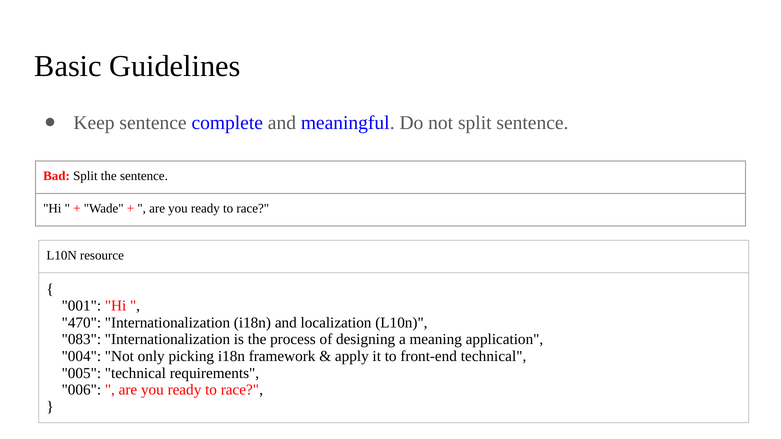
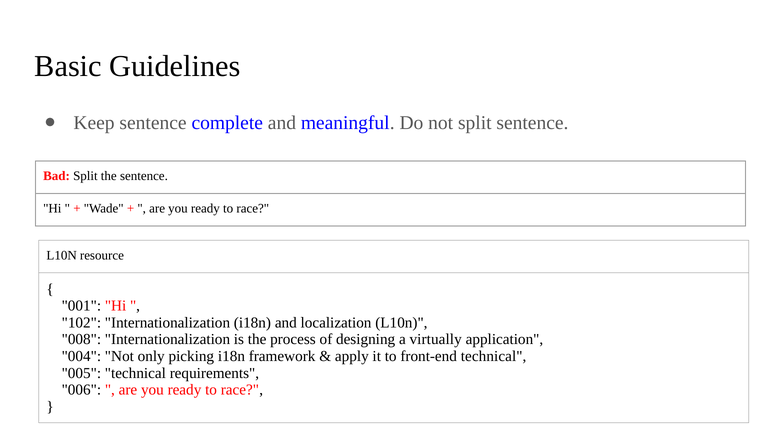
470: 470 -> 102 (81, 323)
083: 083 -> 008 (81, 340)
meaning: meaning -> virtually (436, 340)
